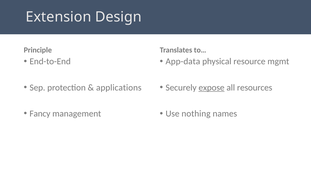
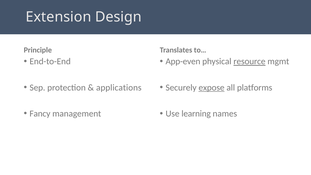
App-data: App-data -> App-even (183, 61)
resource underline: none -> present (249, 61)
resources: resources -> platforms (255, 88)
nothing: nothing -> learning (196, 114)
